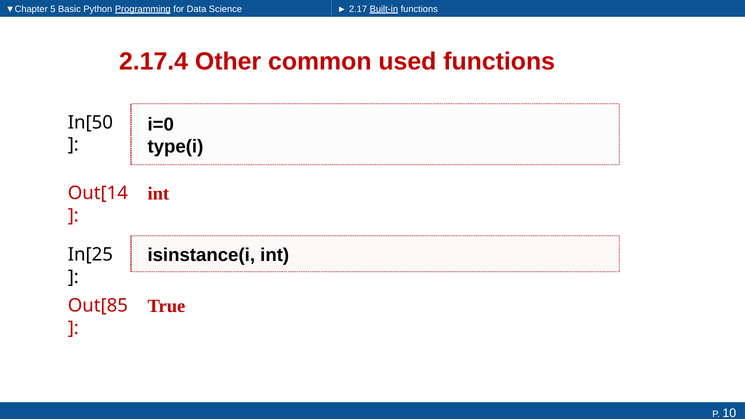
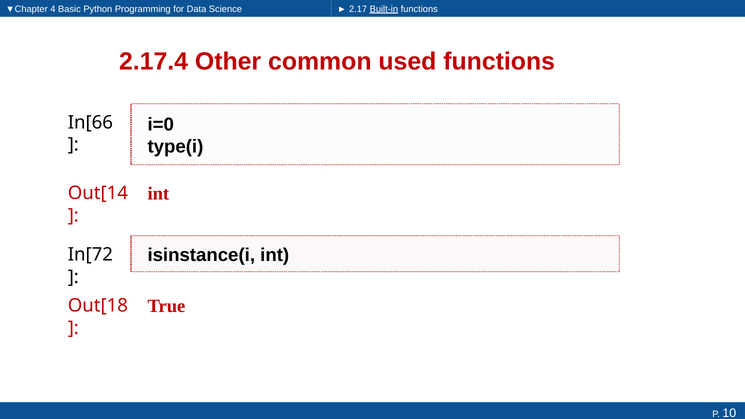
5: 5 -> 4 (53, 9)
Programming underline: present -> none (143, 9)
In[50: In[50 -> In[66 (90, 122)
In[25: In[25 -> In[72 (90, 255)
Out[85: Out[85 -> Out[18 (98, 306)
